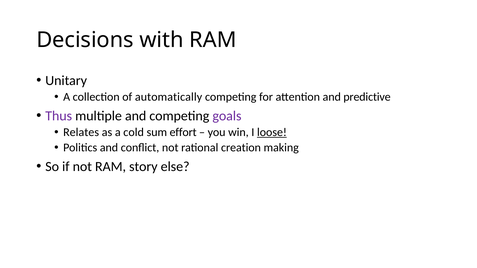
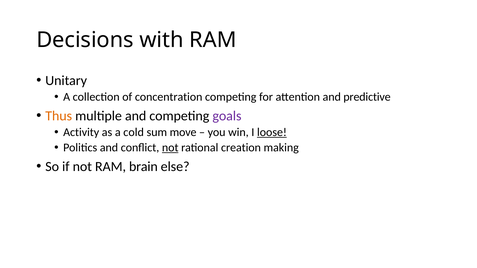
automatically: automatically -> concentration (169, 97)
Thus colour: purple -> orange (59, 116)
Relates: Relates -> Activity (81, 132)
effort: effort -> move (183, 132)
not underline: none -> present (170, 148)
story: story -> brain (143, 167)
